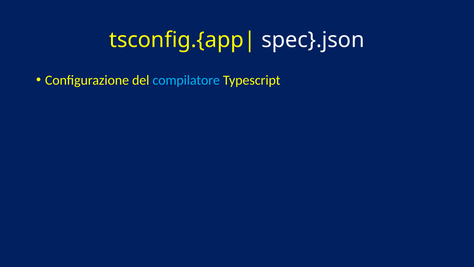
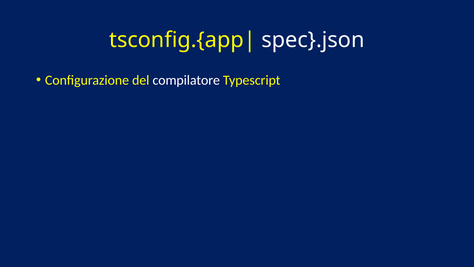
compilatore colour: light blue -> white (186, 80)
